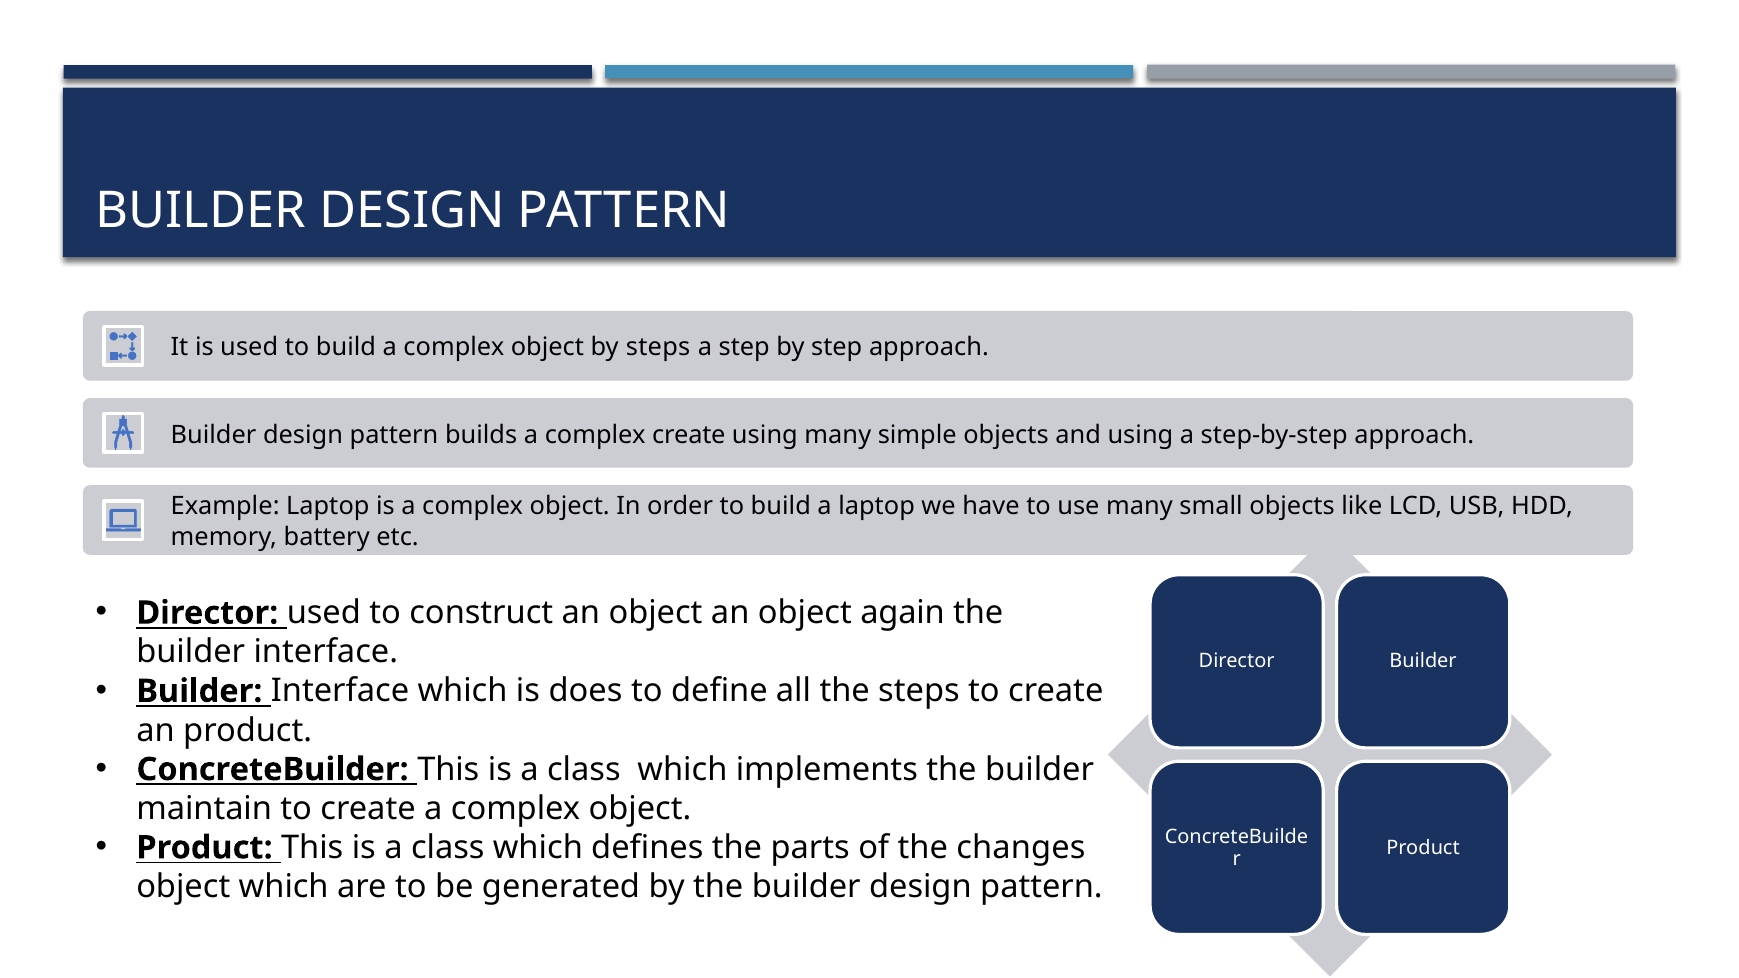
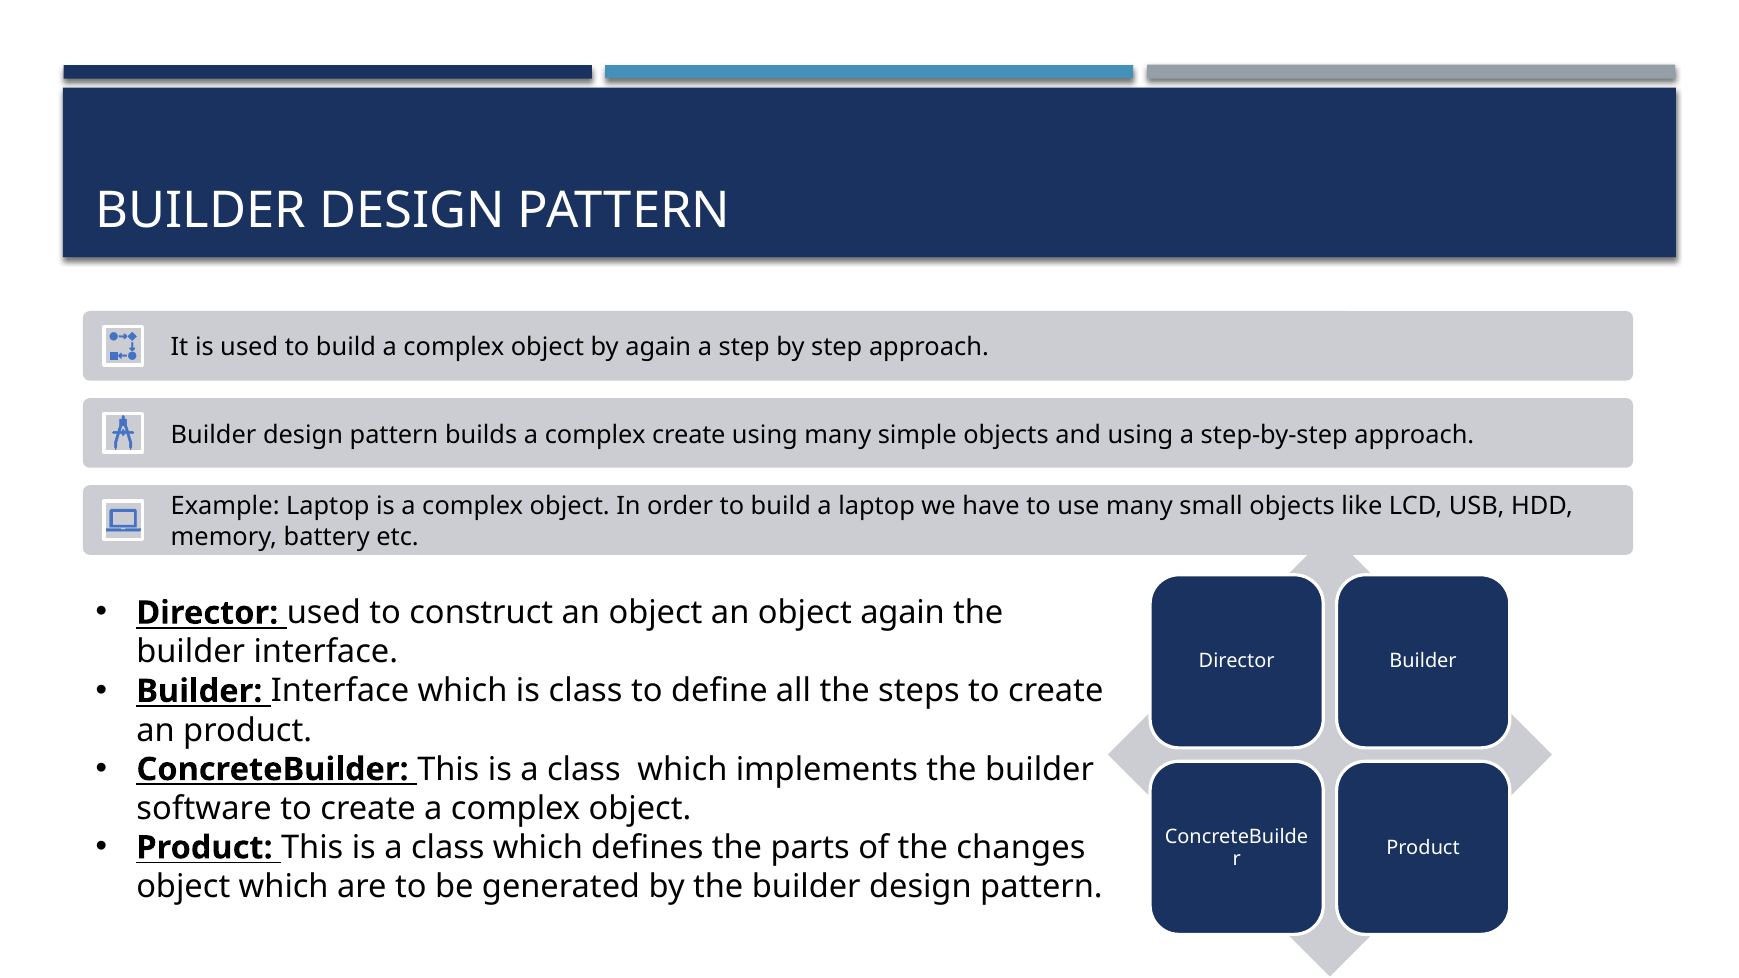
by steps: steps -> again (658, 348)
is does: does -> class (586, 691)
maintain: maintain -> software (204, 809)
